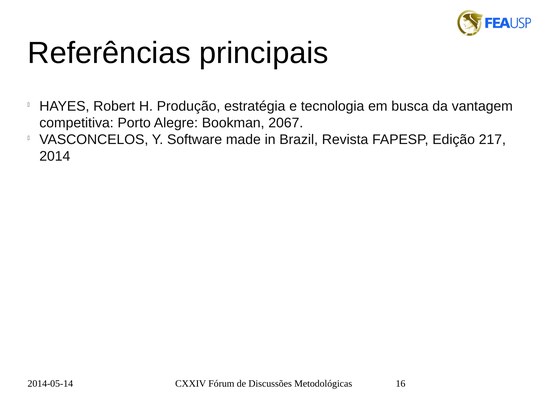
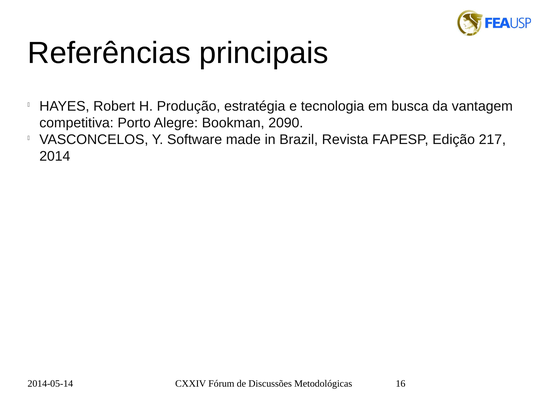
2067: 2067 -> 2090 (286, 123)
